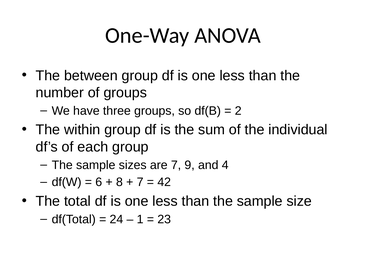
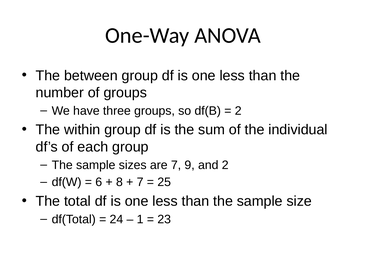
and 4: 4 -> 2 (225, 165)
42: 42 -> 25 (164, 182)
